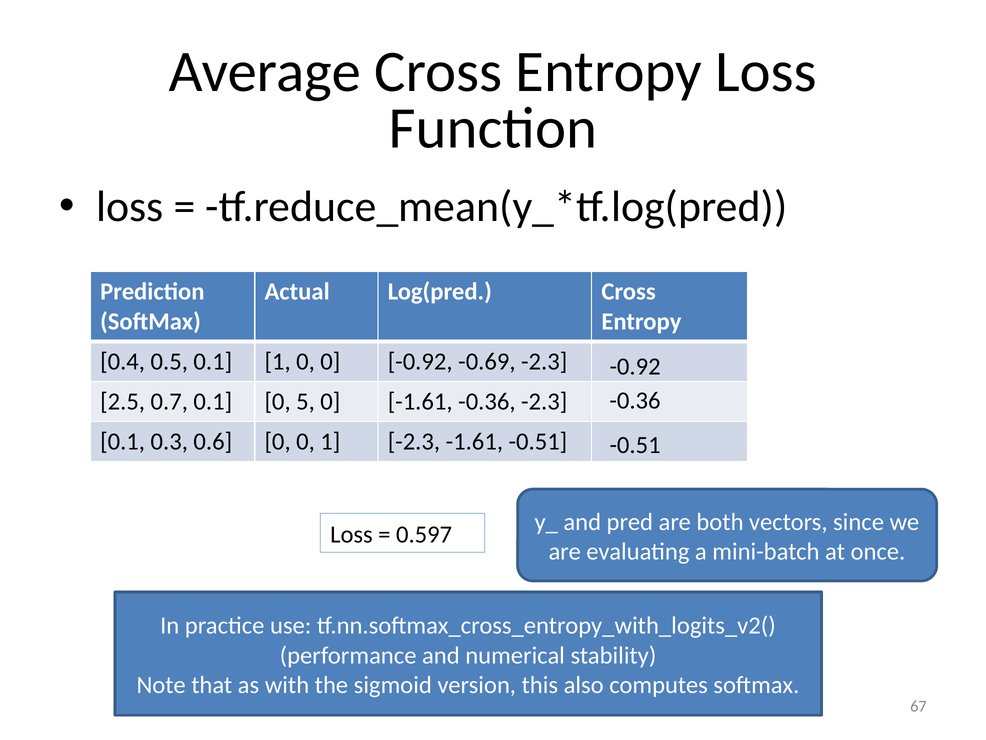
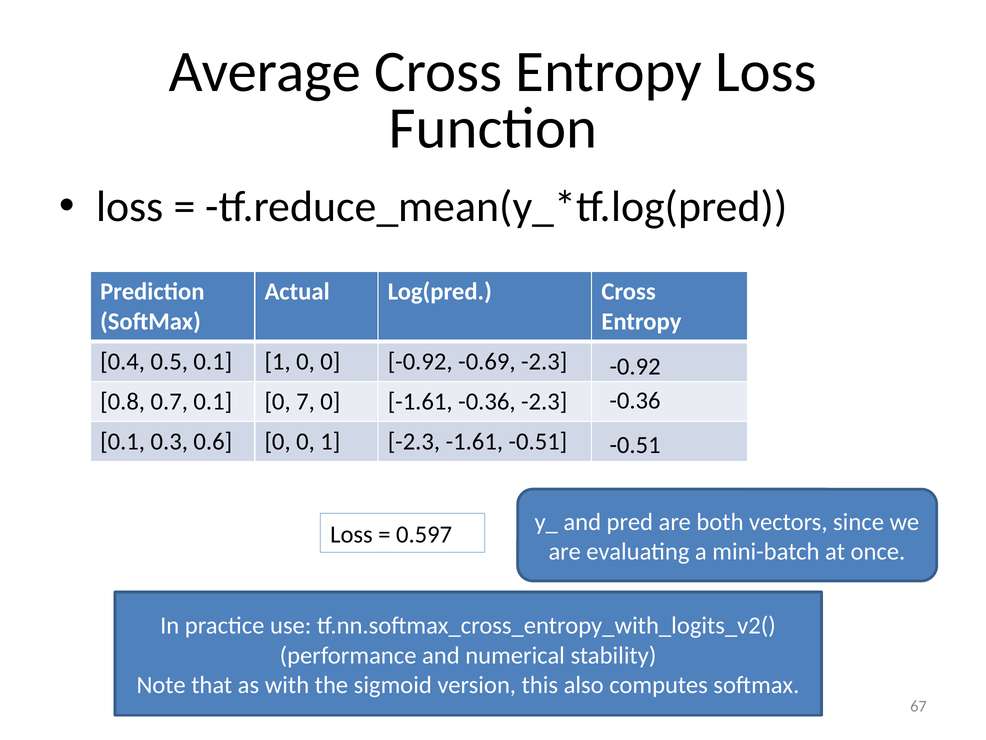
2.5: 2.5 -> 0.8 (123, 401)
5: 5 -> 7 (306, 401)
